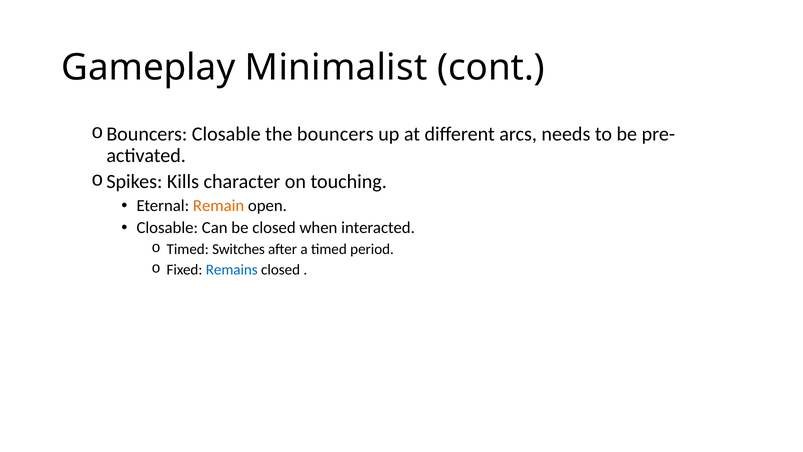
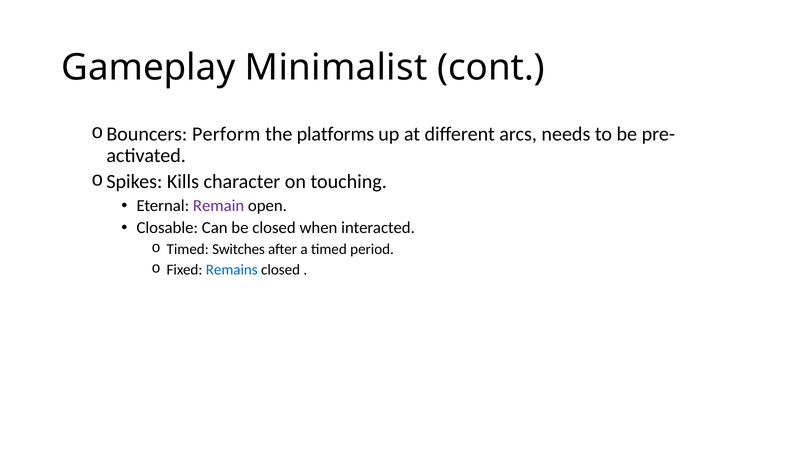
Bouncers Closable: Closable -> Perform (226, 134)
the bouncers: bouncers -> platforms (335, 134)
Remain colour: orange -> purple (219, 206)
